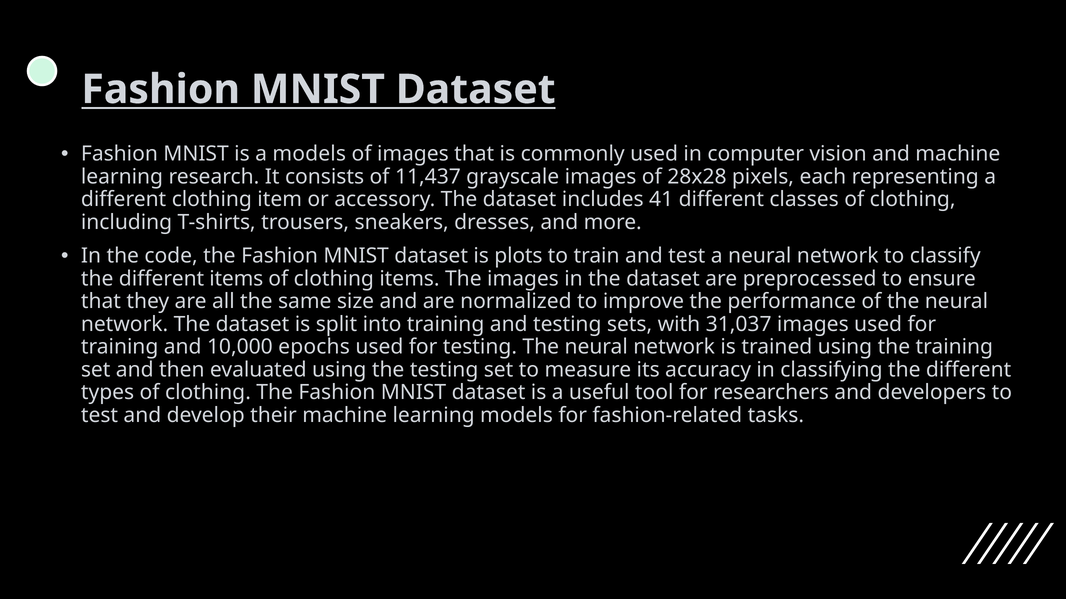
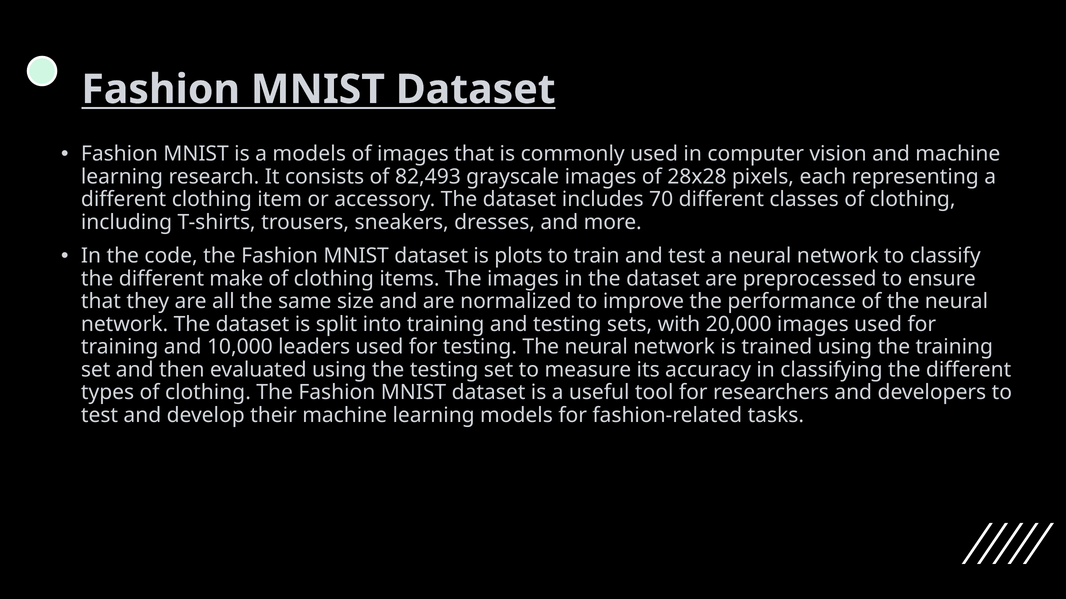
11,437: 11,437 -> 82,493 (428, 177)
41: 41 -> 70 (661, 200)
different items: items -> make (236, 279)
31,037: 31,037 -> 20,000 (739, 324)
epochs: epochs -> leaders (314, 347)
